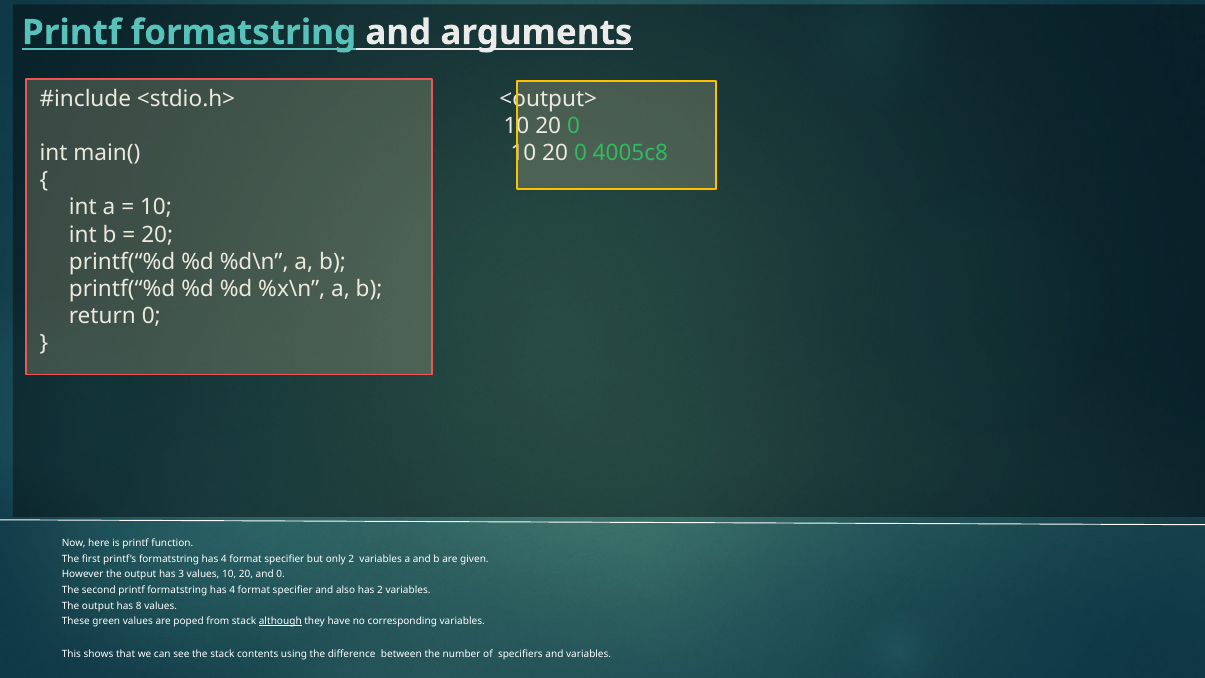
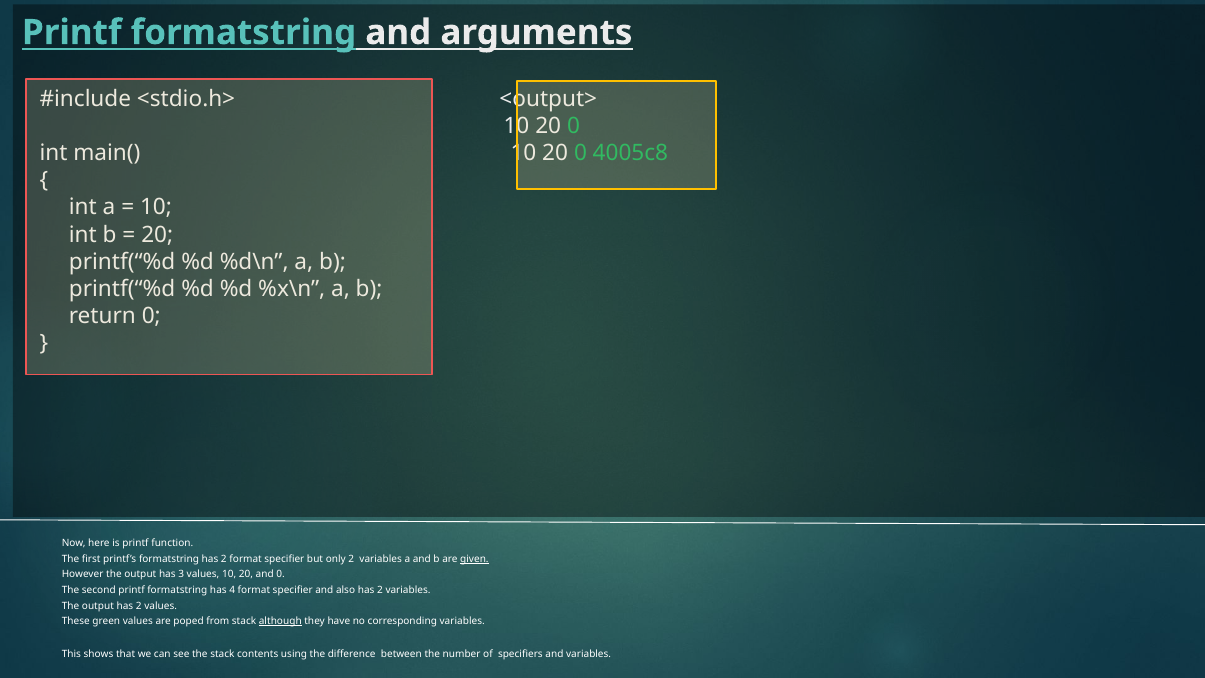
printf’s formatstring has 4: 4 -> 2 (224, 559)
given underline: none -> present (474, 559)
output has 8: 8 -> 2 (139, 606)
